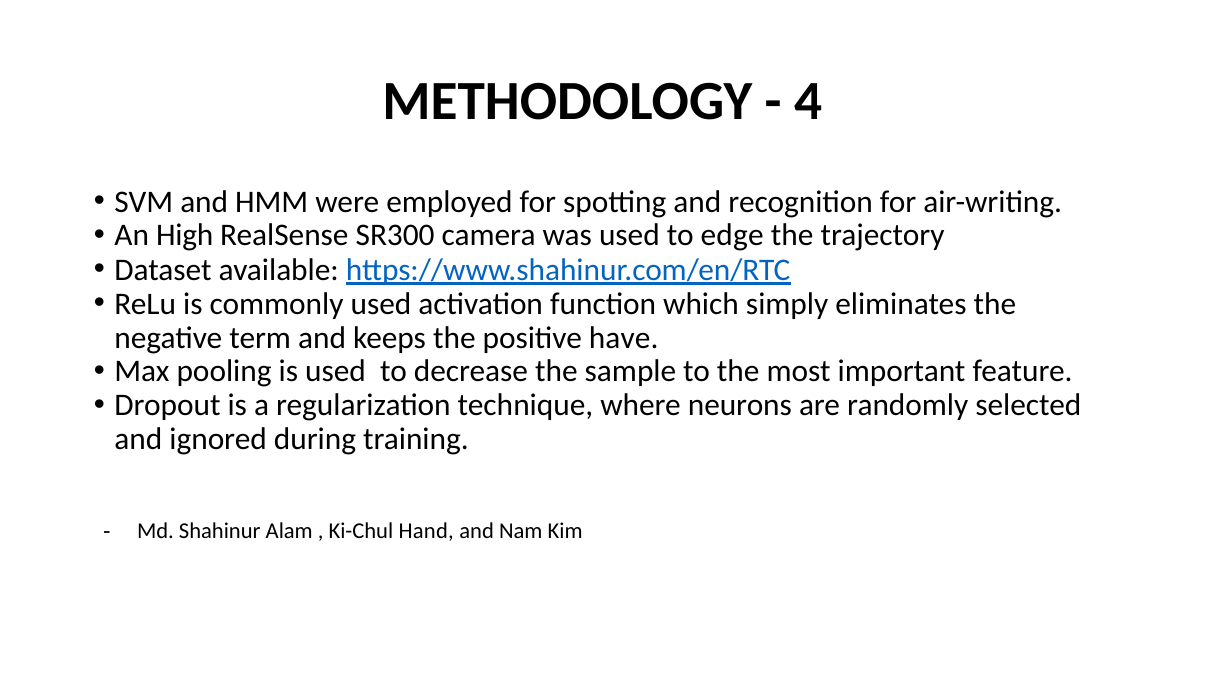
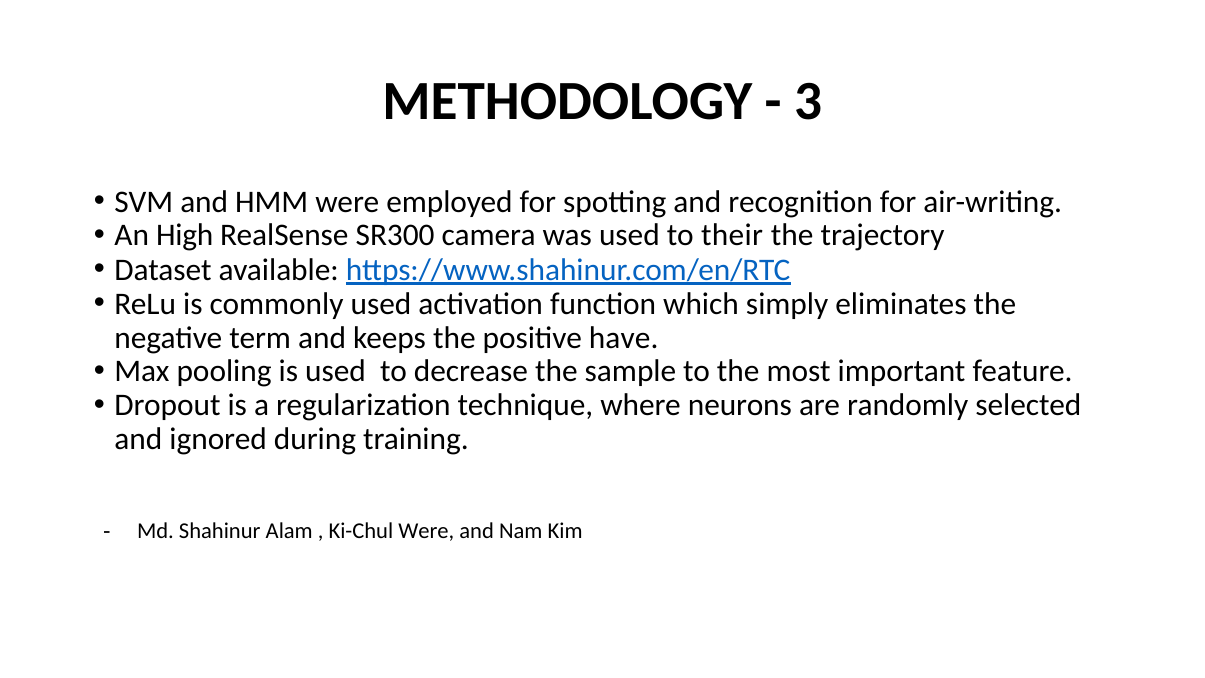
4: 4 -> 3 (808, 101)
edge: edge -> their (732, 236)
Ki-Chul Hand: Hand -> Were (426, 531)
